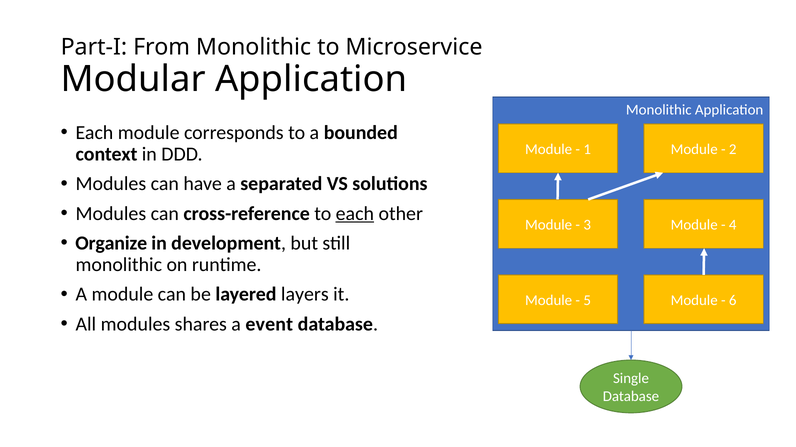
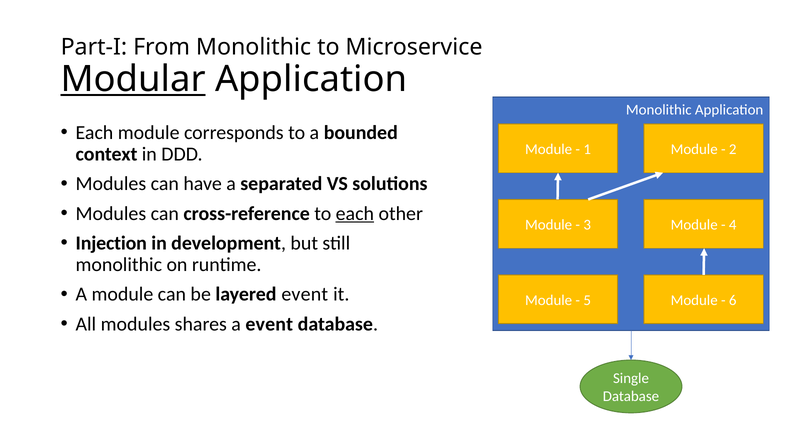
Modular underline: none -> present (133, 79)
Organize: Organize -> Injection (111, 244)
layered layers: layers -> event (305, 295)
